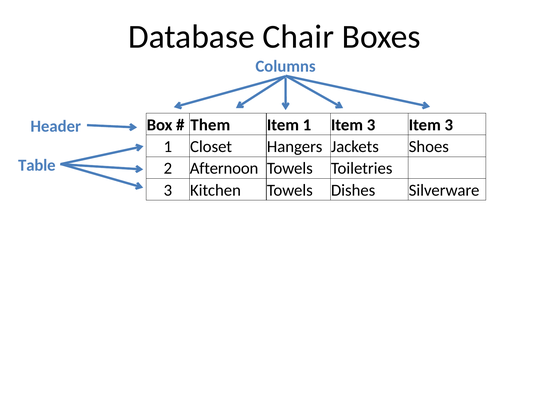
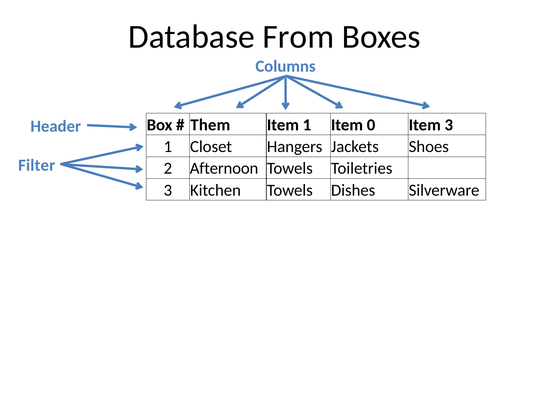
Chair: Chair -> From (298, 37)
1 Item 3: 3 -> 0 (371, 125)
Table: Table -> Filter (37, 165)
